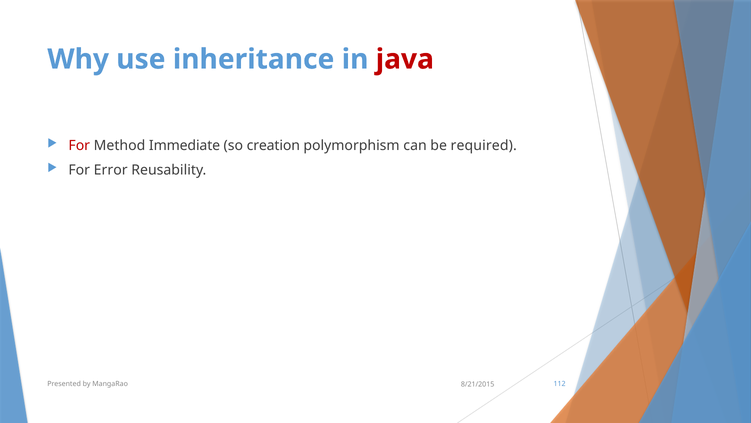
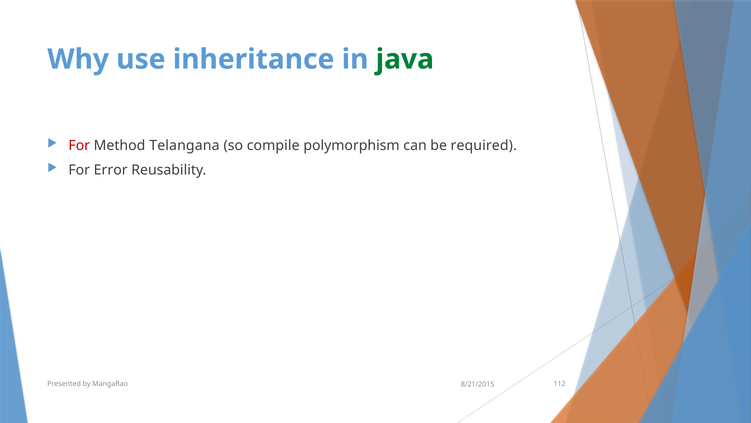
java colour: red -> green (405, 59)
Immediate: Immediate -> Telangana (184, 145)
creation: creation -> compile (273, 145)
